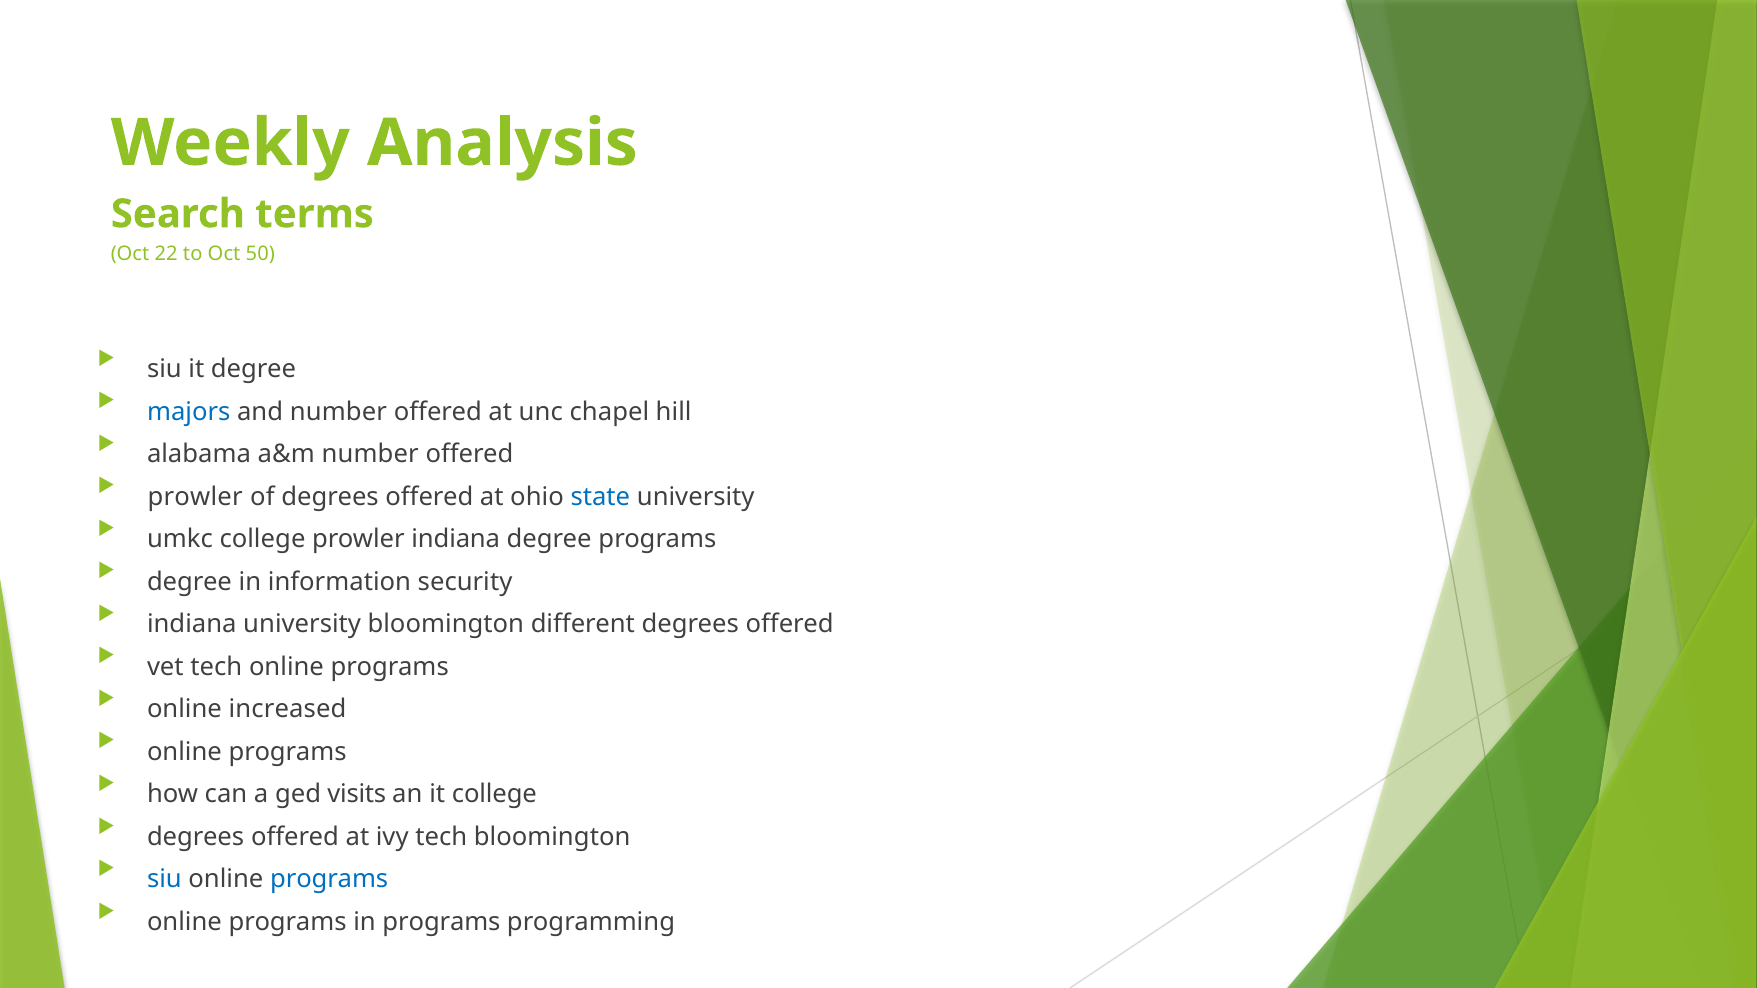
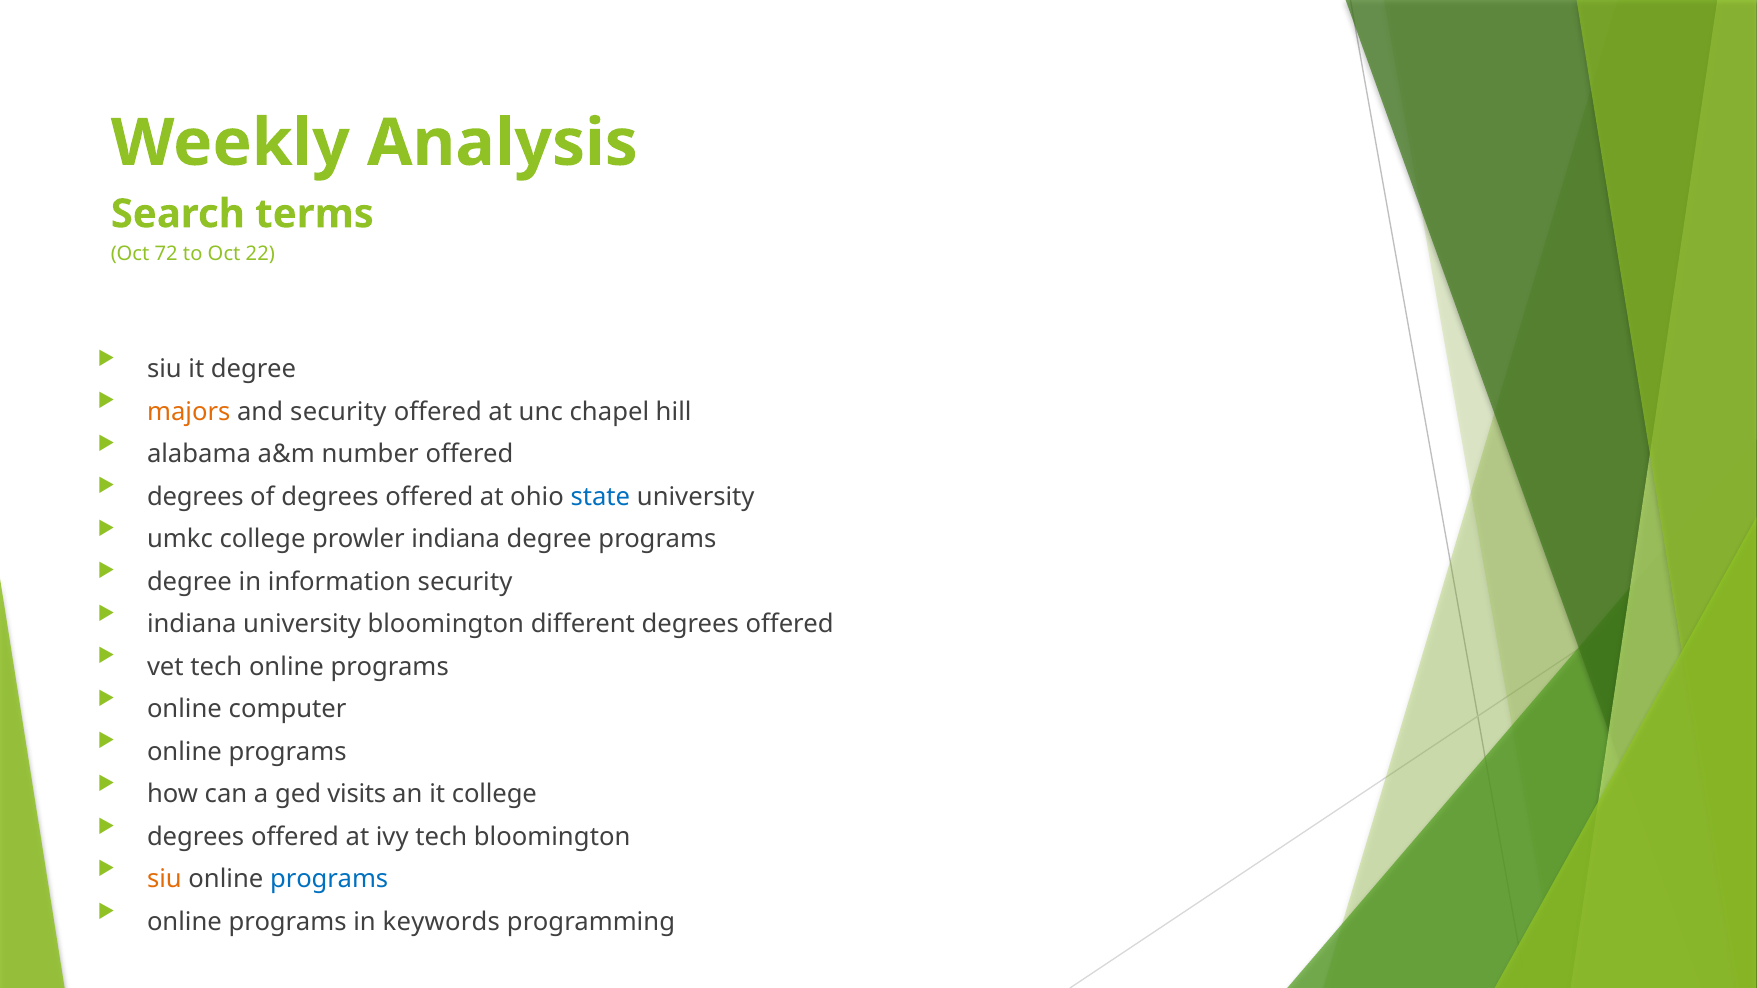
22: 22 -> 72 (166, 254)
50: 50 -> 22 (260, 254)
majors colour: blue -> orange (189, 412)
and number: number -> security (338, 412)
prowler: prowler -> degrees (195, 497)
increased: increased -> computer (288, 710)
siu colour: blue -> orange (164, 880)
in programs: programs -> keywords (441, 922)
